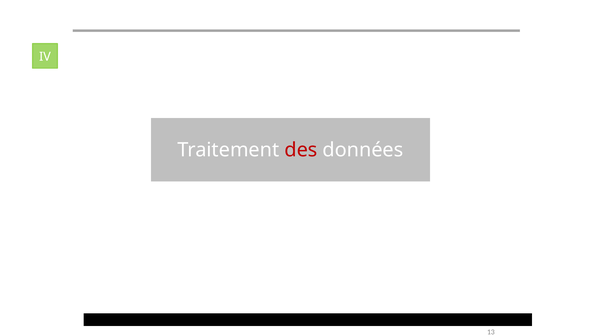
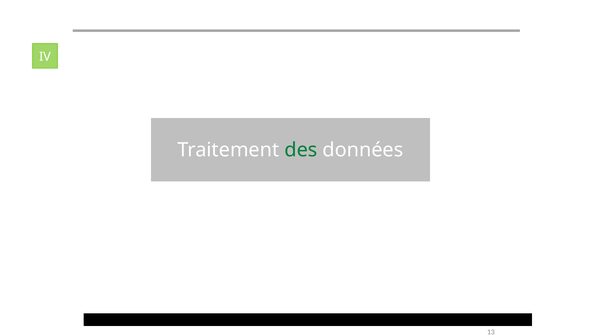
des colour: red -> green (301, 150)
